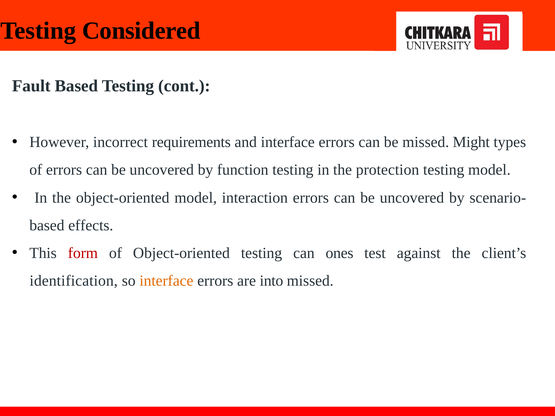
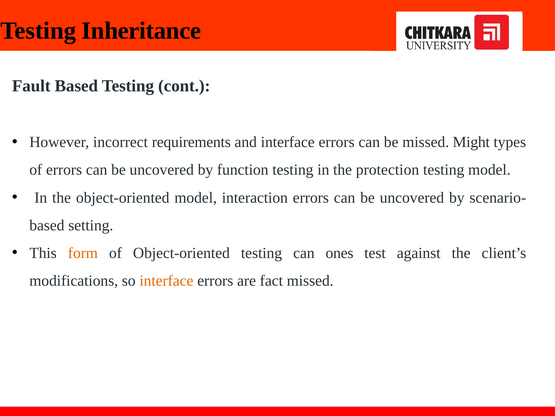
Considered: Considered -> Inheritance (141, 31)
effects: effects -> setting (91, 225)
form colour: red -> orange (83, 253)
identification: identification -> modifications (74, 281)
into: into -> fact (271, 281)
